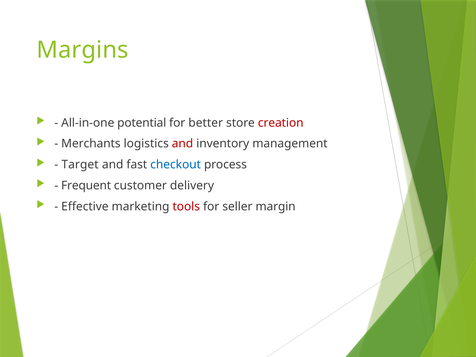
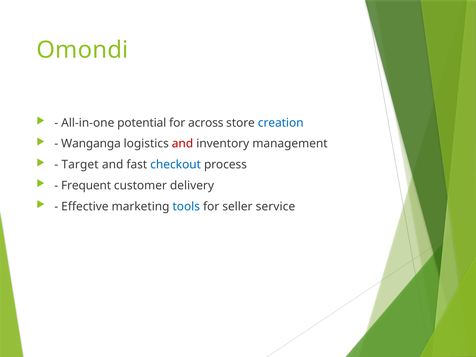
Margins: Margins -> Omondi (82, 50)
better: better -> across (206, 123)
creation colour: red -> blue (281, 123)
Merchants: Merchants -> Wanganga (91, 144)
tools colour: red -> blue (186, 206)
margin: margin -> service (275, 206)
